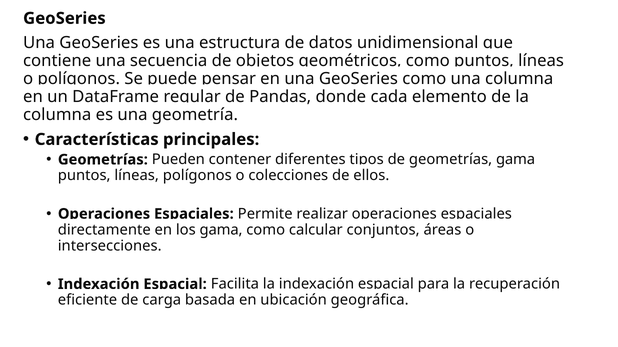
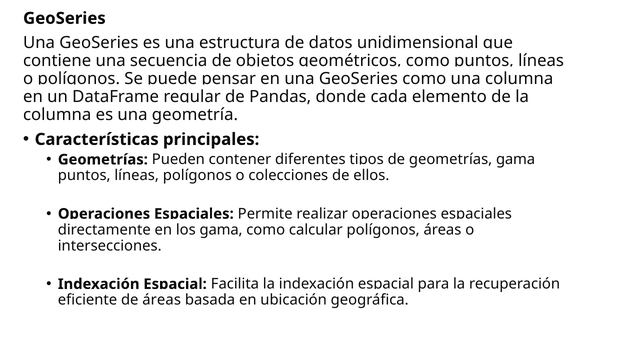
calcular conjuntos: conjuntos -> polígonos (383, 230)
de carga: carga -> áreas (162, 301)
